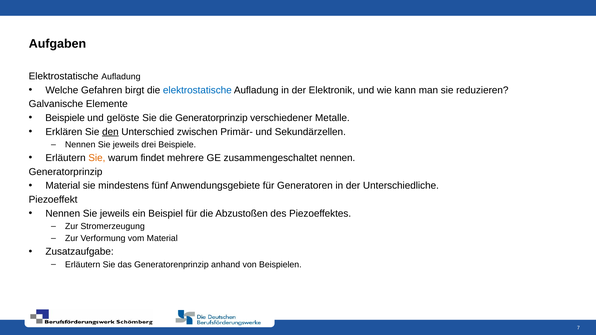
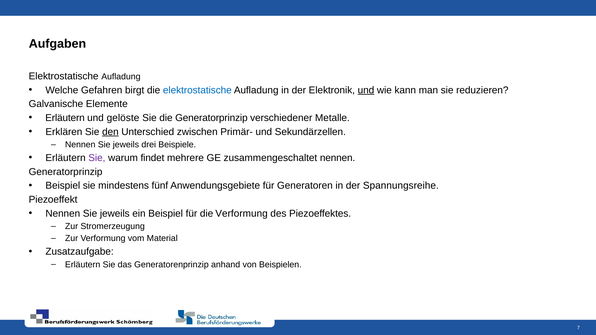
und underline: none -> present (366, 90)
Beispiele: Beispiele -> Erläutern (65, 118)
Sie colour: orange -> purple (97, 158)
Material: Material -> Beispiel (63, 186)
Unterschiedliche: Unterschiedliche -> Spannungsreihe (401, 186)
die Abzustoßen: Abzustoßen -> Verformung (242, 214)
